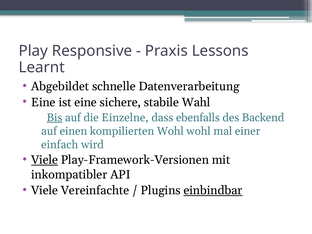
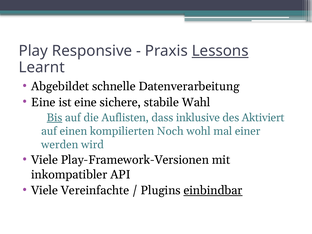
Lessons underline: none -> present (220, 51)
Einzelne: Einzelne -> Auflisten (125, 118)
ebenfalls: ebenfalls -> inklusive (198, 118)
Backend: Backend -> Aktiviert (263, 118)
kompilierten Wohl: Wohl -> Noch (170, 131)
einfach: einfach -> werden (60, 145)
Viele underline: present -> none (45, 160)
